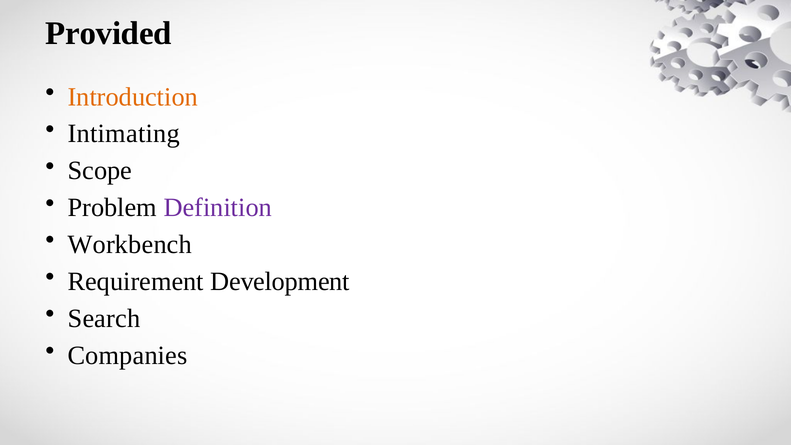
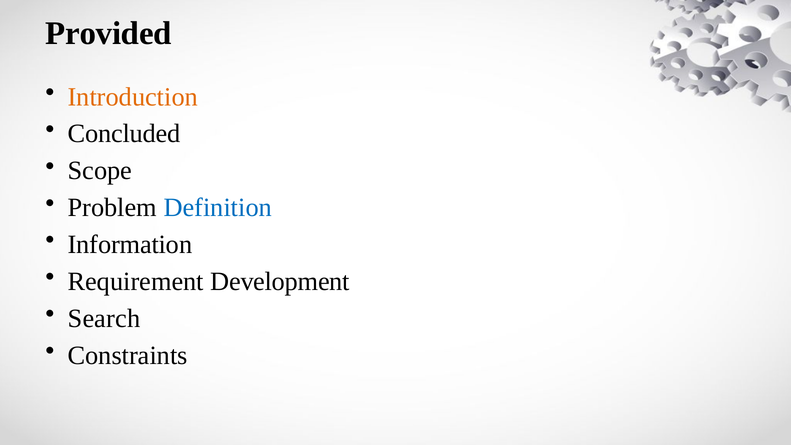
Intimating: Intimating -> Concluded (124, 134)
Definition colour: purple -> blue (218, 208)
Workbench: Workbench -> Information (130, 245)
Companies: Companies -> Constraints (128, 355)
